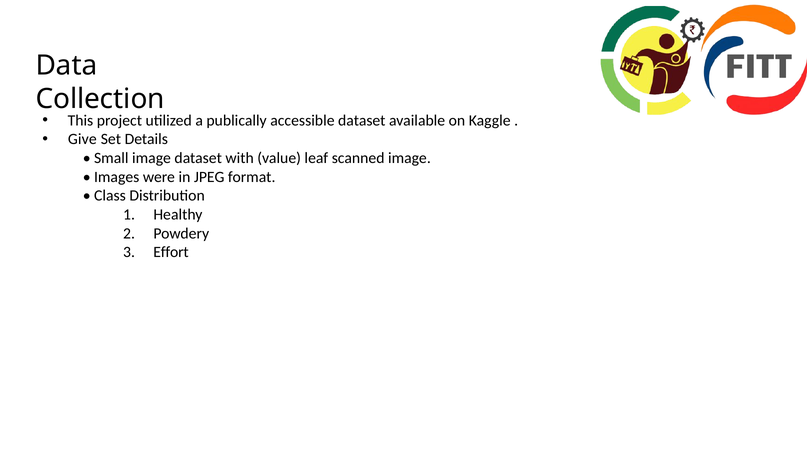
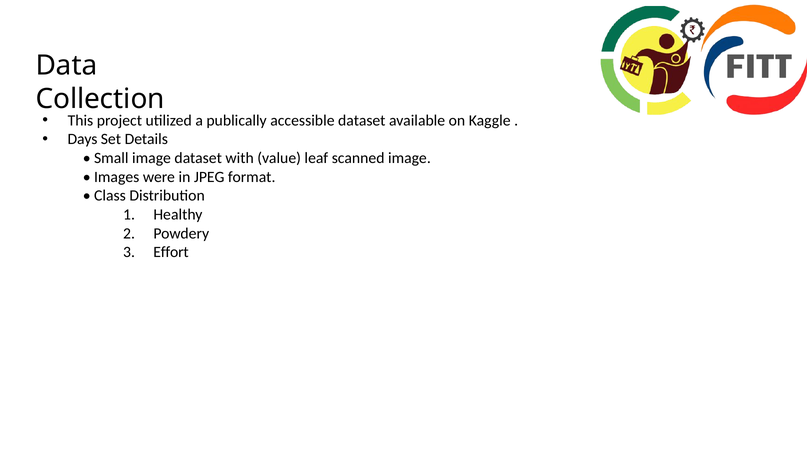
Give: Give -> Days (83, 139)
